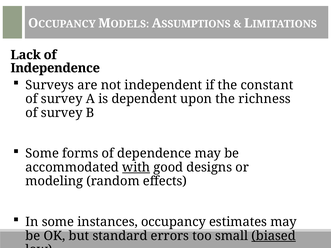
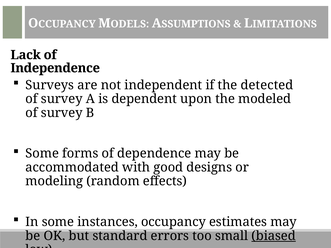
constant: constant -> detected (267, 85)
richness: richness -> modeled (265, 99)
with underline: present -> none (136, 168)
